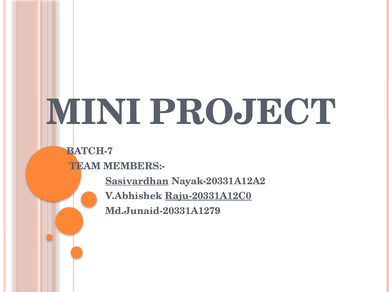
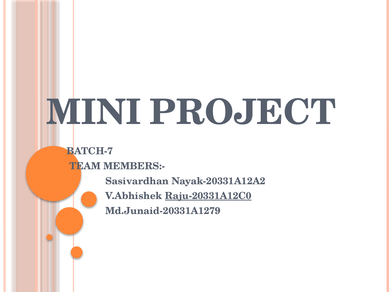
Sasivardhan underline: present -> none (137, 181)
